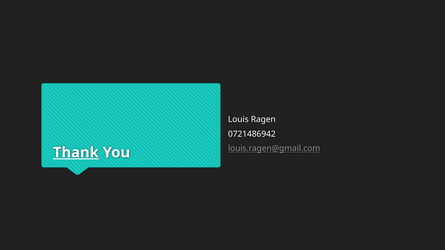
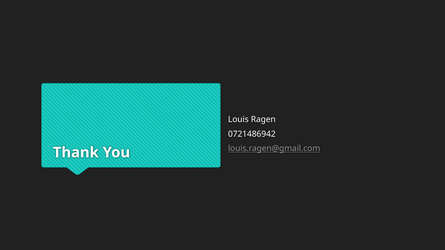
Thank underline: present -> none (76, 153)
